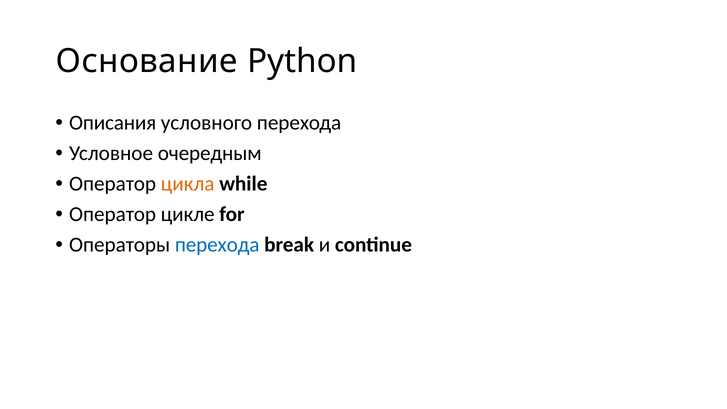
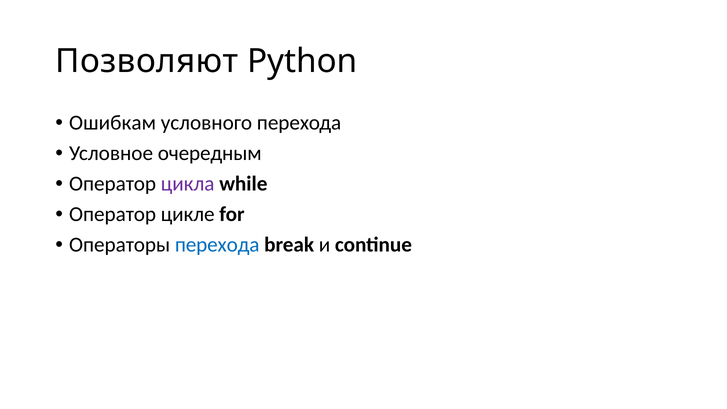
Основание: Основание -> Позволяют (147, 61)
Описания: Описания -> Ошибкам (113, 123)
цикла colour: orange -> purple (188, 184)
